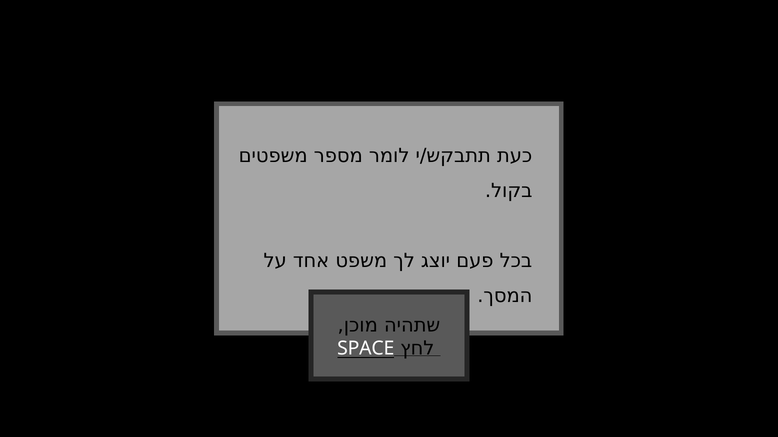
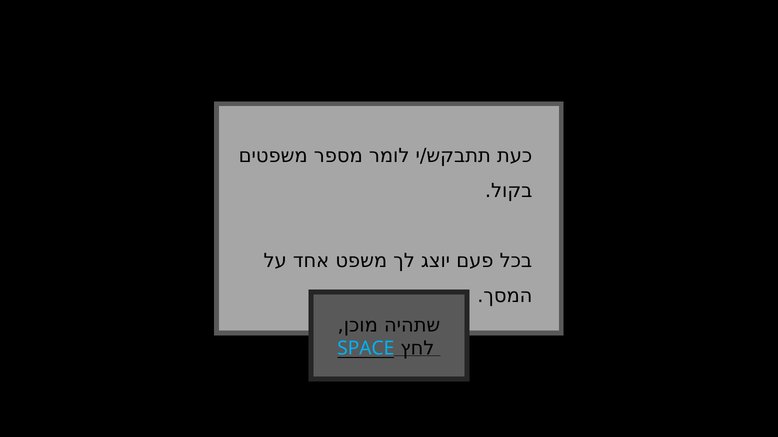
SPACE colour: white -> light blue (366, 349)
